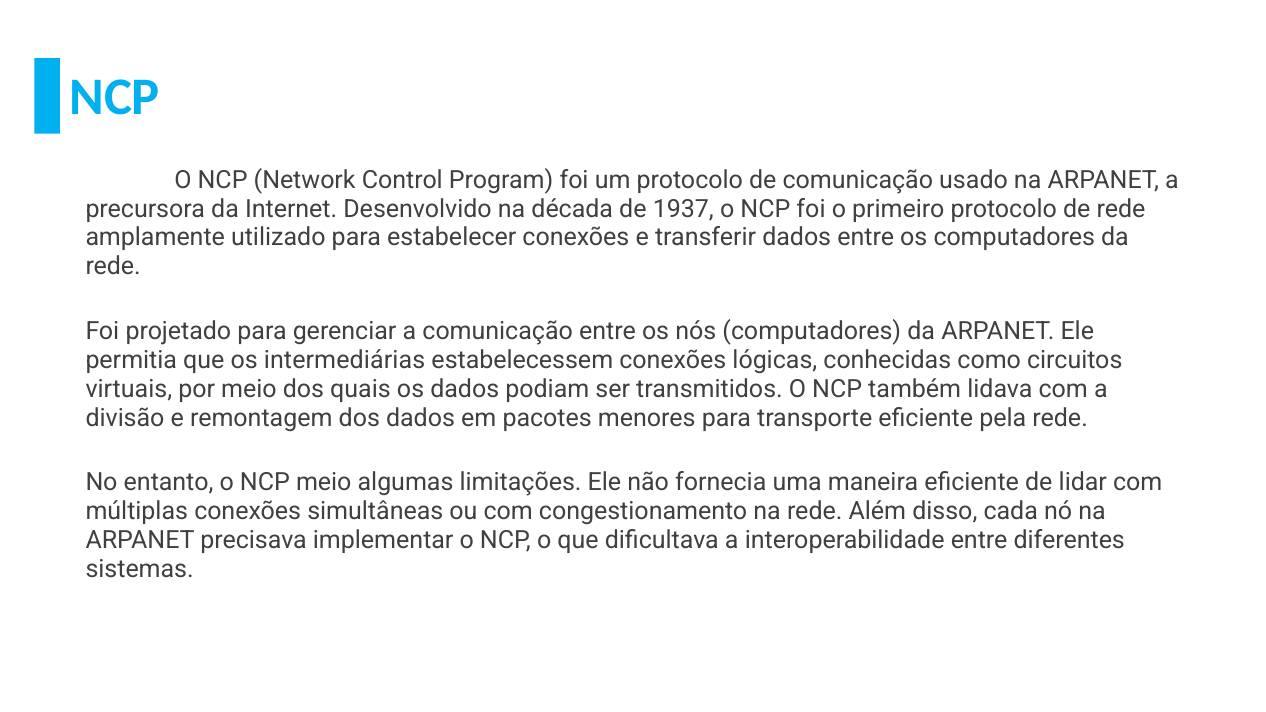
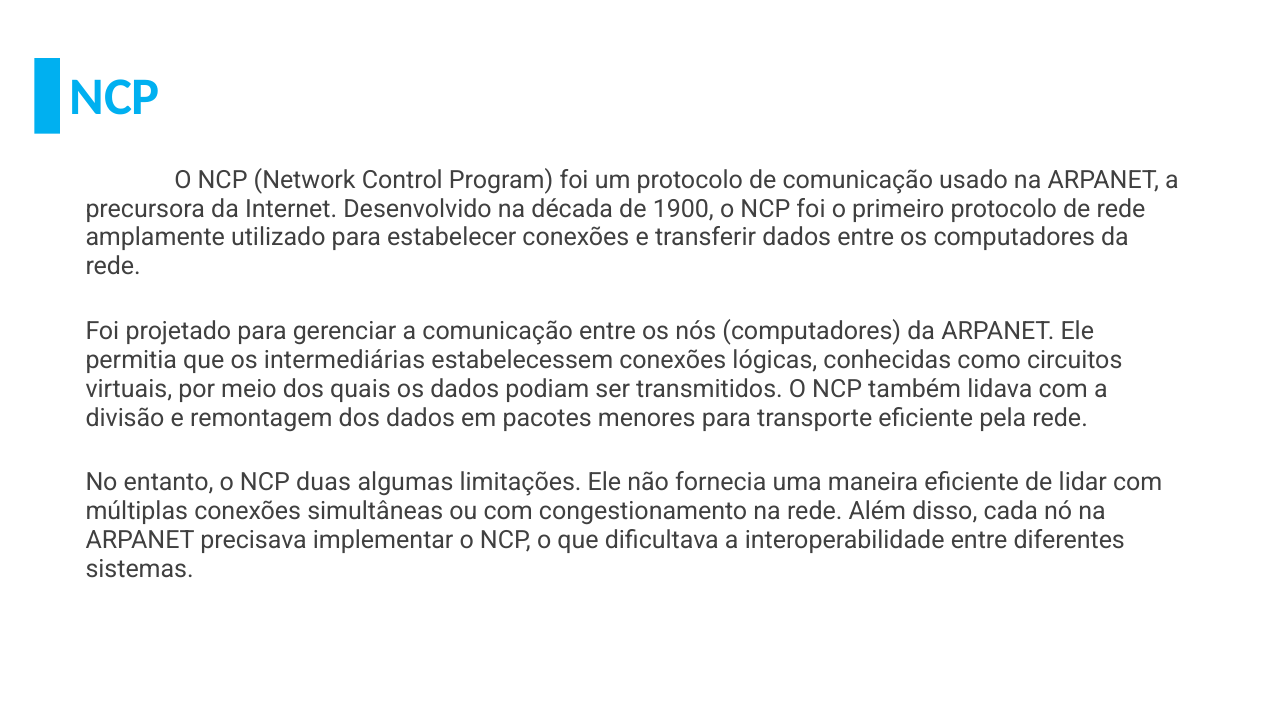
1937: 1937 -> 1900 (683, 209)
NCP meio: meio -> duas (324, 483)
